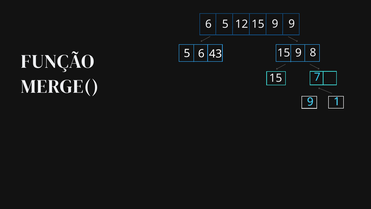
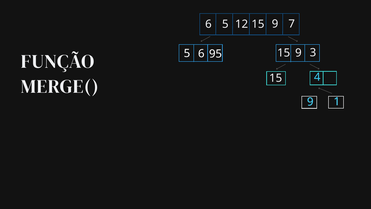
9 9: 9 -> 7 (292, 24)
8: 8 -> 3 (313, 53)
43: 43 -> 95 (215, 54)
7: 7 -> 4 (317, 77)
